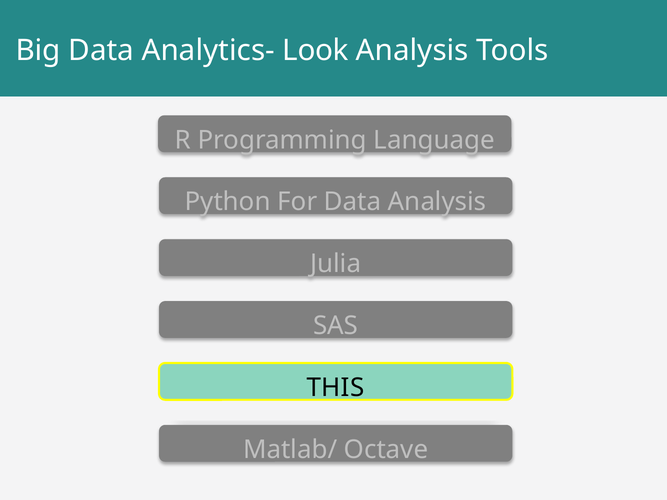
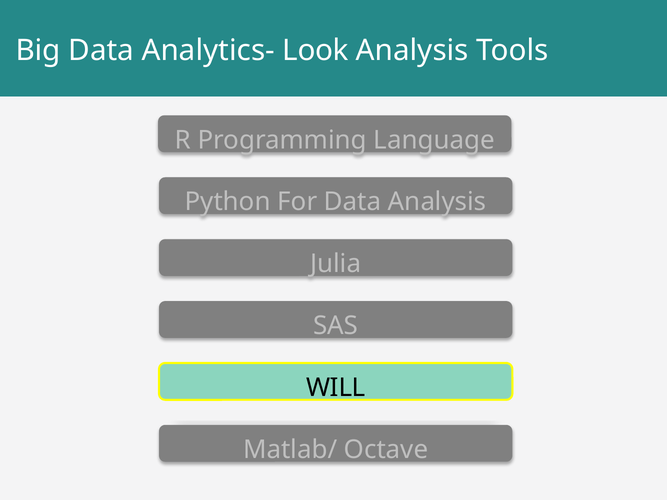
THIS: THIS -> WILL (336, 388)
